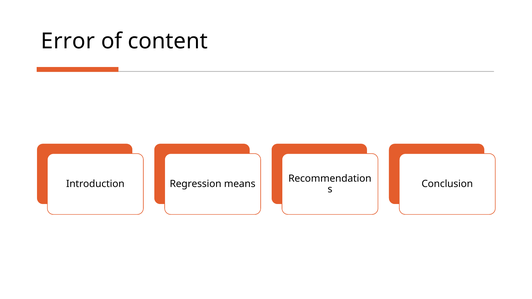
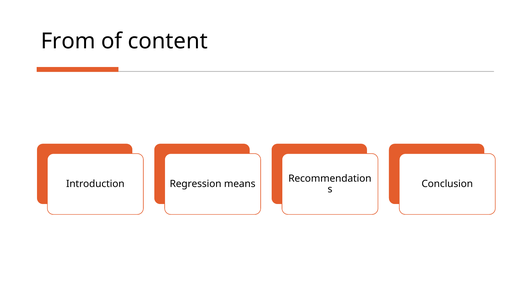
Error: Error -> From (68, 41)
